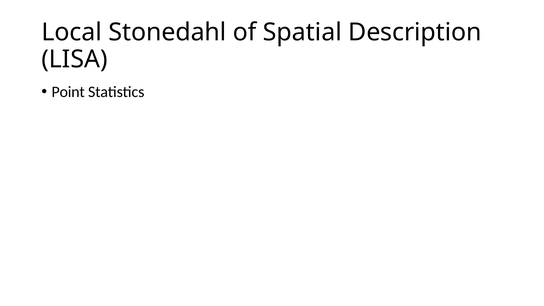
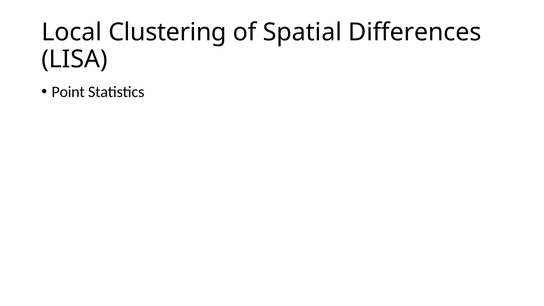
Stonedahl: Stonedahl -> Clustering (168, 32)
Description: Description -> Differences (415, 32)
